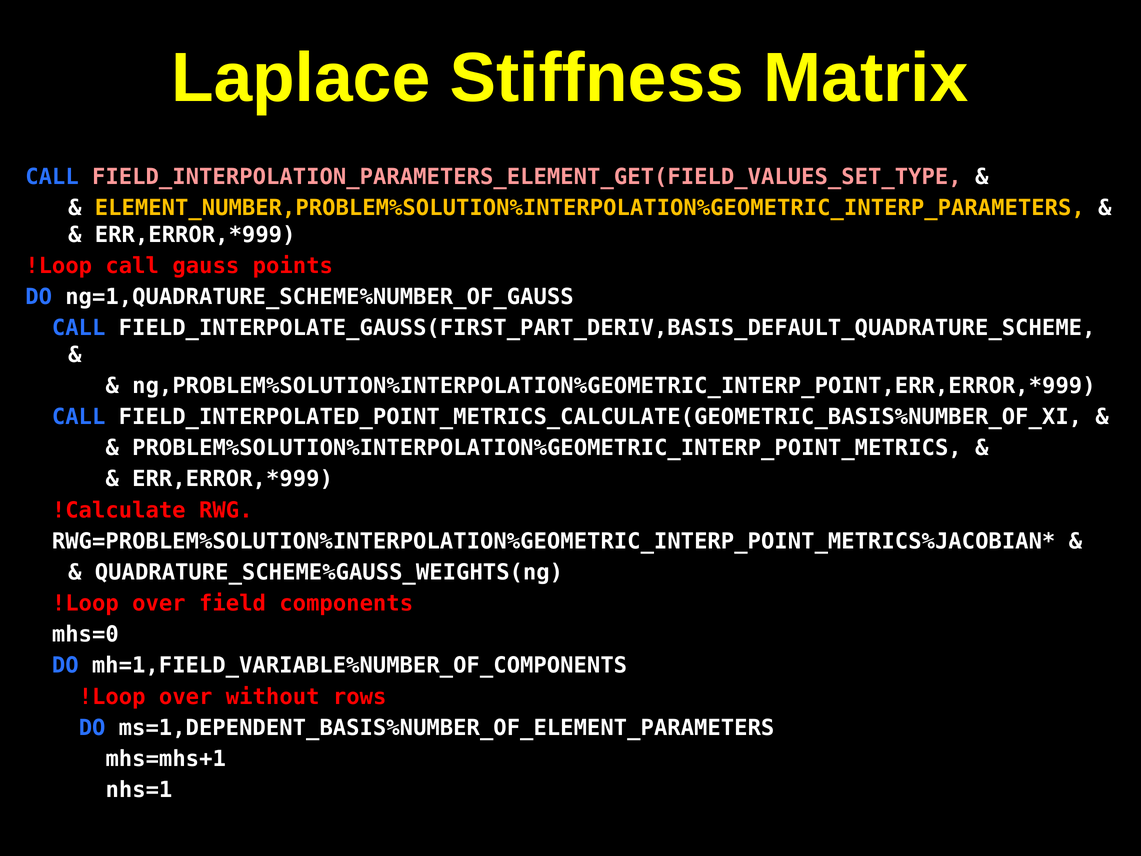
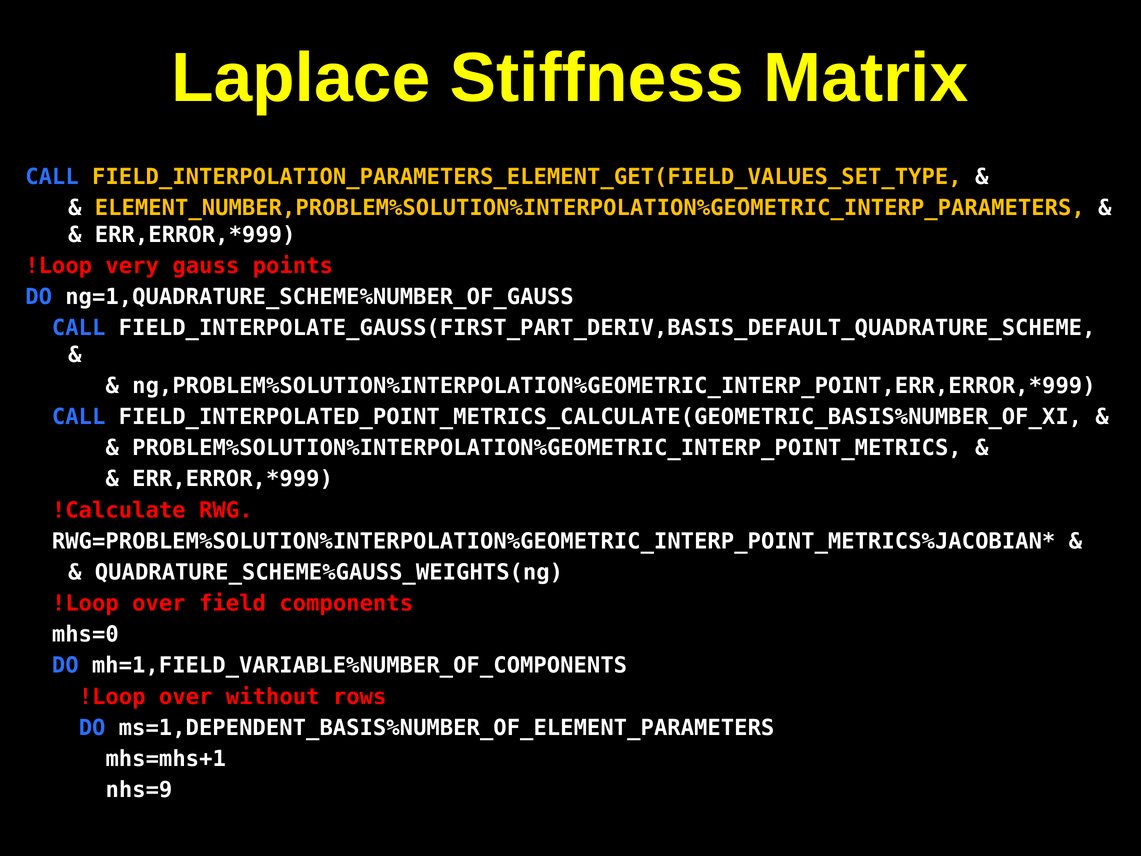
FIELD_INTERPOLATION_PARAMETERS_ELEMENT_GET(FIELD_VALUES_SET_TYPE colour: pink -> yellow (527, 177)
!Loop call: call -> very (132, 266)
nhs=1: nhs=1 -> nhs=9 (139, 790)
